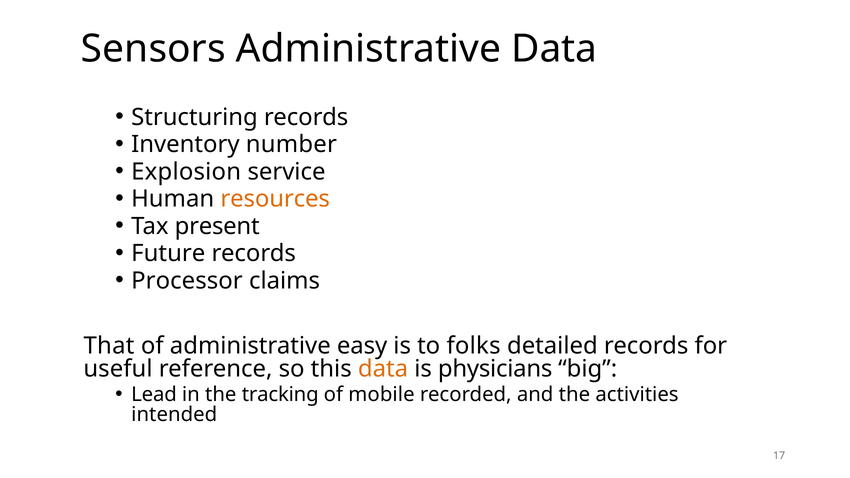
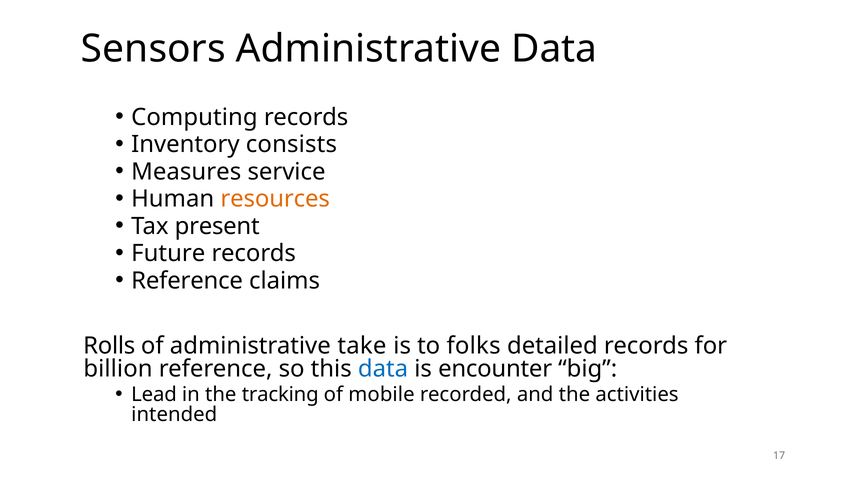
Structuring: Structuring -> Computing (194, 117)
number: number -> consists (291, 145)
Explosion: Explosion -> Measures (186, 172)
Processor: Processor -> Reference (187, 281)
That: That -> Rolls (109, 346)
easy: easy -> take (362, 346)
useful: useful -> billion (118, 369)
data colour: orange -> blue (383, 369)
physicians: physicians -> encounter (495, 369)
